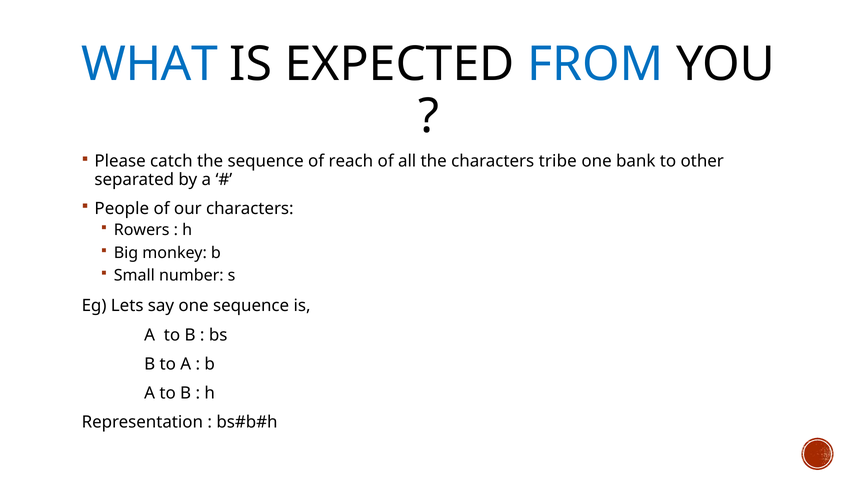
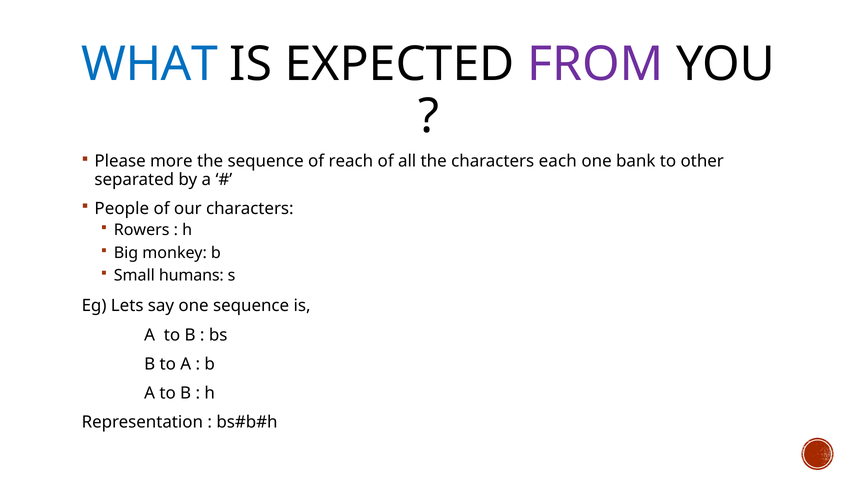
FROM colour: blue -> purple (595, 64)
catch: catch -> more (171, 161)
tribe: tribe -> each (558, 161)
number: number -> humans (191, 276)
